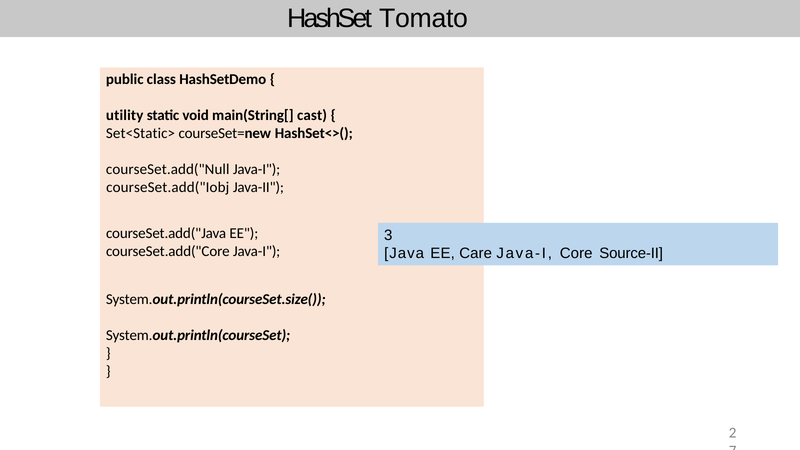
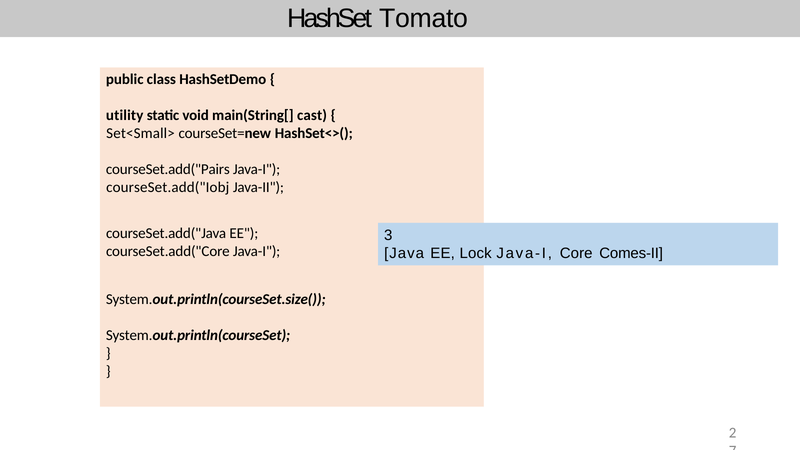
Set<Static>: Set<Static> -> Set<Small> (141, 133)
courseSet.add("Null: courseSet.add("Null -> courseSet.add("Pairs (168, 170)
Care: Care -> Lock (476, 253)
Source-II: Source-II -> Comes-II (631, 253)
